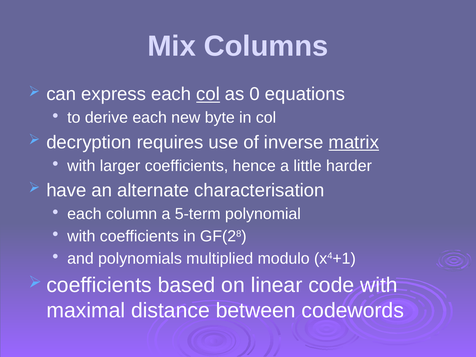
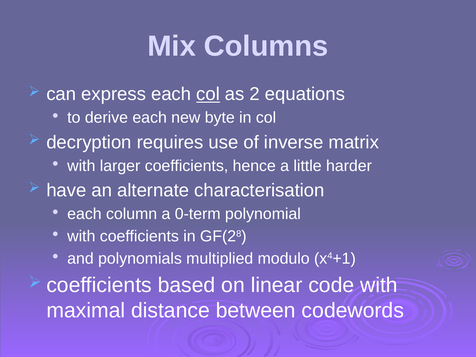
0: 0 -> 2 (255, 94)
matrix underline: present -> none (354, 142)
5-term: 5-term -> 0-term (198, 214)
